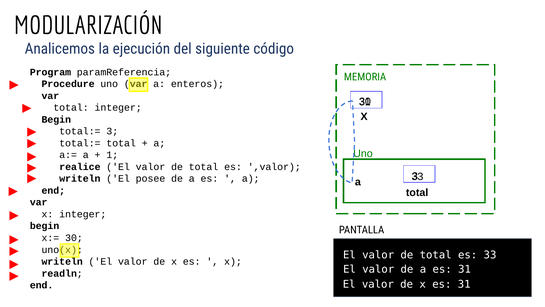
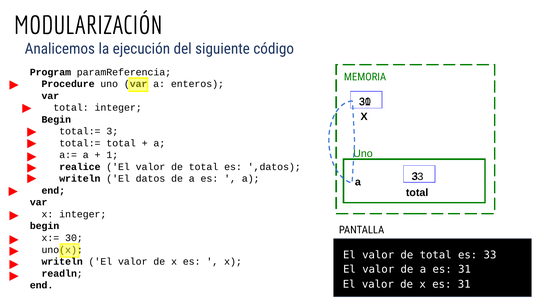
,valor: ,valor -> ,datos (274, 167)
posee: posee -> datos (150, 178)
